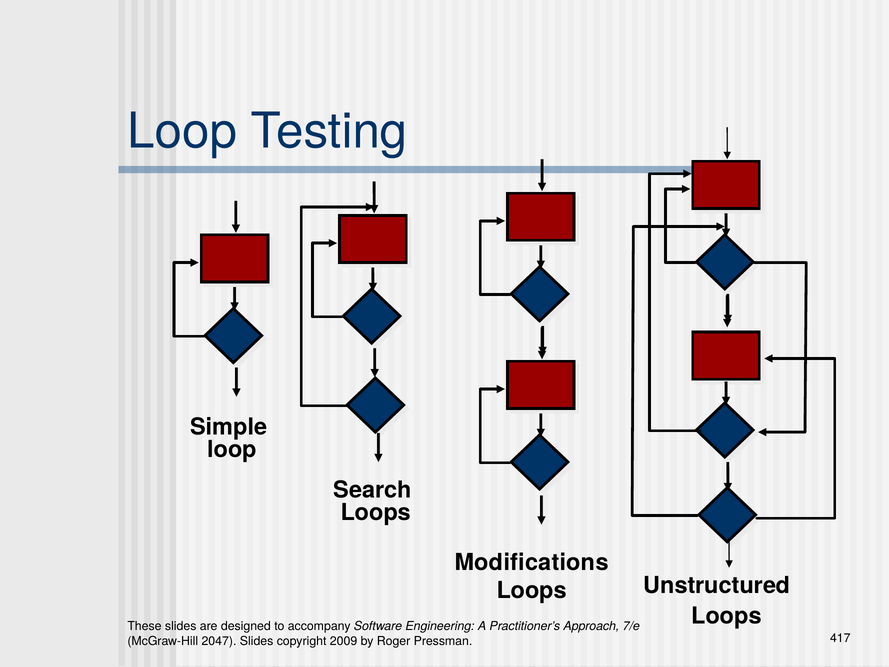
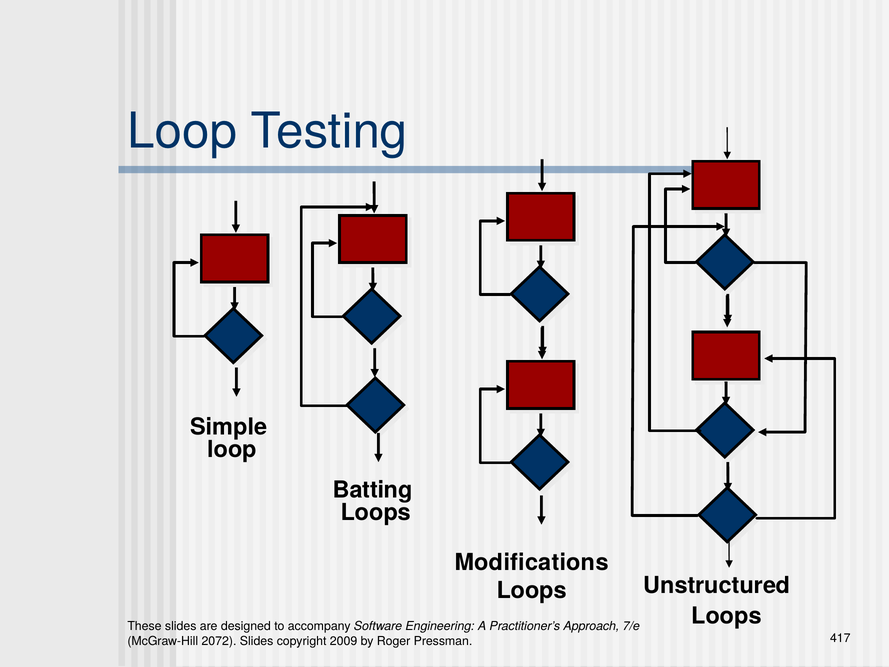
Search: Search -> Batting (373, 490)
2047: 2047 -> 2072 (219, 641)
